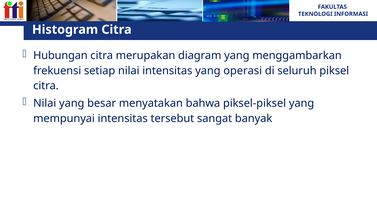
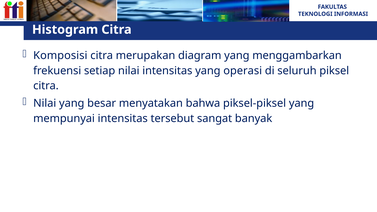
Hubungan: Hubungan -> Komposisi (60, 56)
